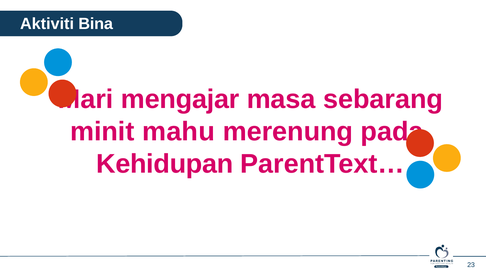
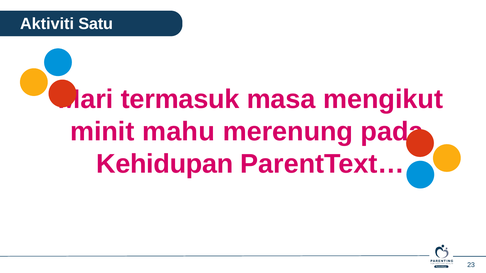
Bina: Bina -> Satu (96, 24)
mengajar: mengajar -> termasuk (180, 99)
sebarang: sebarang -> mengikut (383, 99)
